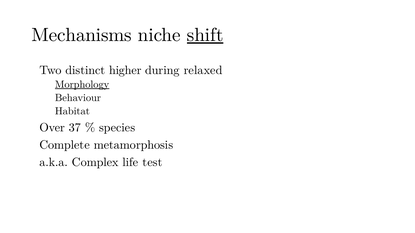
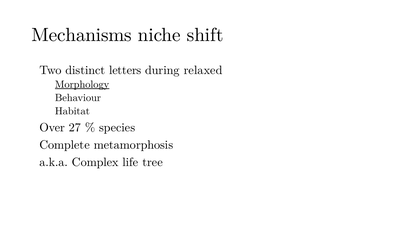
shift underline: present -> none (205, 35)
higher: higher -> letters (125, 70)
37: 37 -> 27 (75, 128)
test: test -> tree (153, 162)
